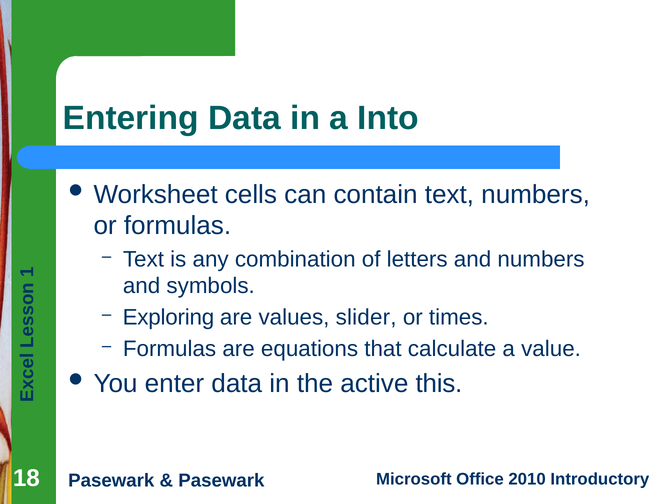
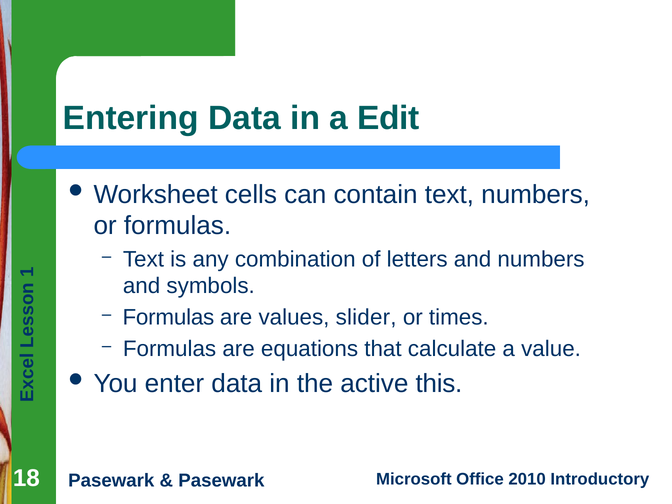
Into: Into -> Edit (388, 118)
Exploring: Exploring -> Formulas (168, 317)
